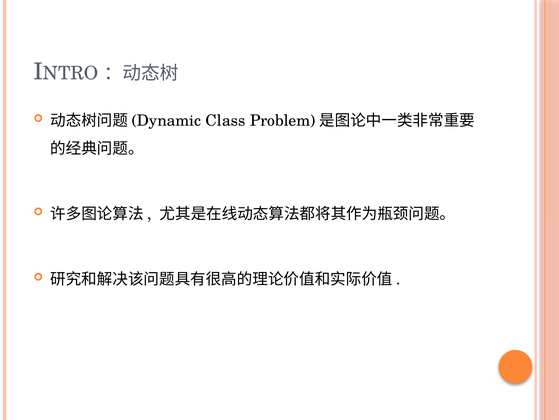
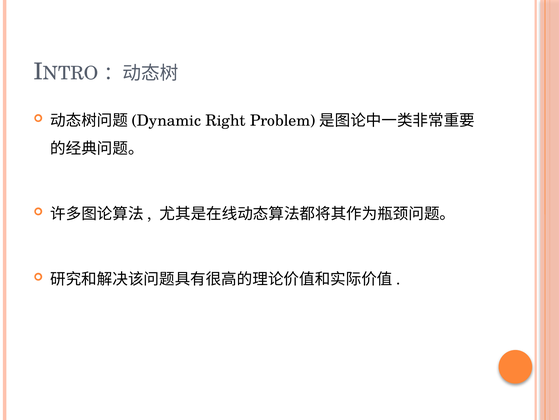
Class: Class -> Right (226, 120)
